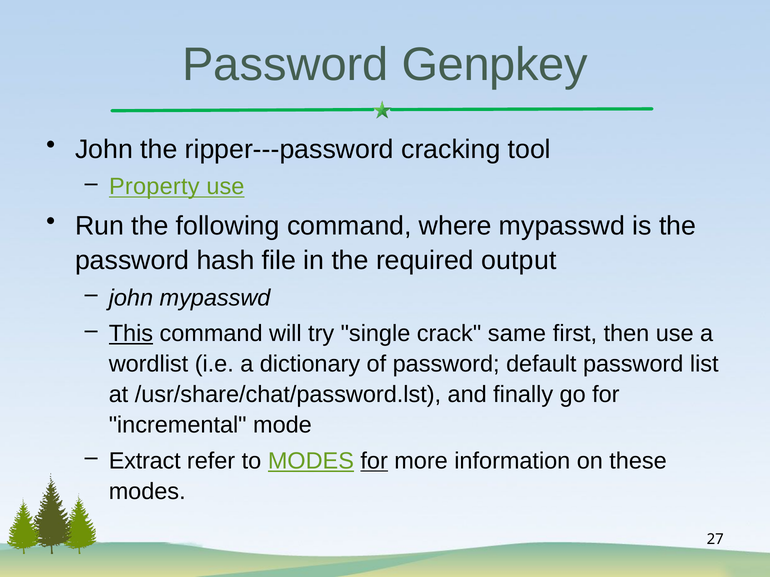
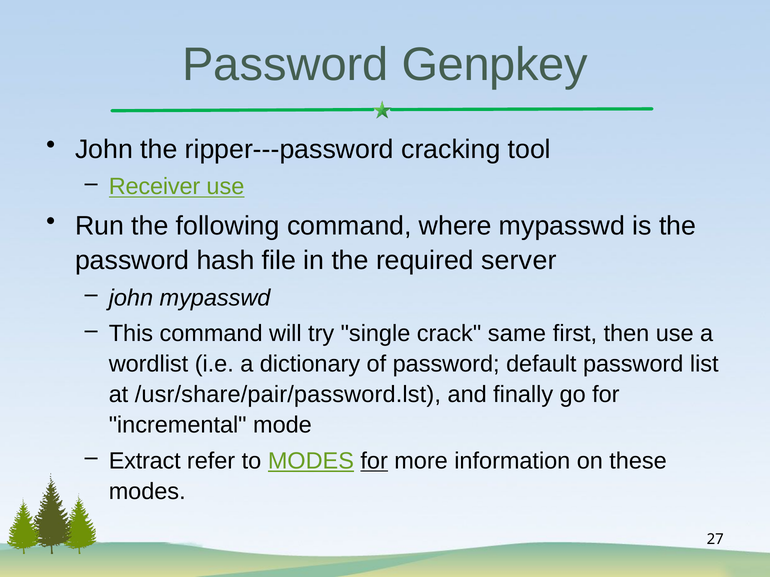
Property: Property -> Receiver (155, 187)
output: output -> server (519, 261)
This underline: present -> none (131, 334)
/usr/share/chat/password.lst: /usr/share/chat/password.lst -> /usr/share/pair/password.lst (288, 395)
